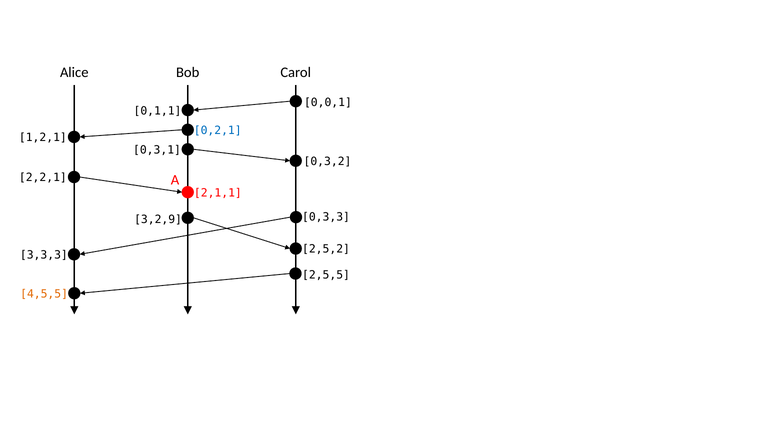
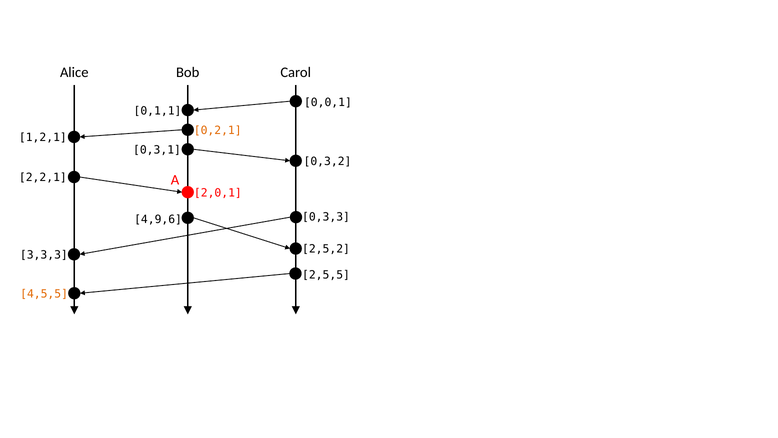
0,2,1 colour: blue -> orange (218, 130)
2,1,1: 2,1,1 -> 2,0,1 (218, 193)
3,2,9: 3,2,9 -> 4,9,6 (158, 219)
